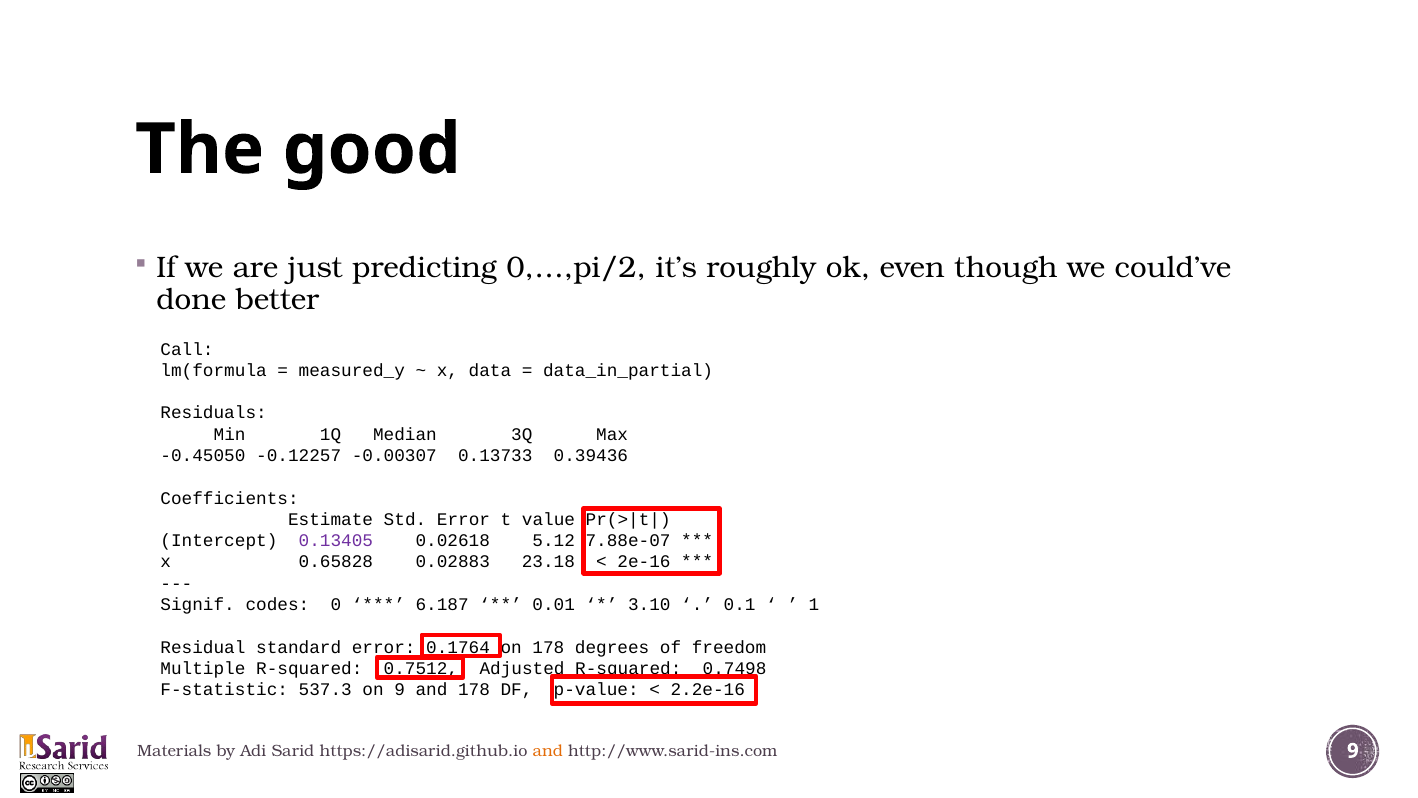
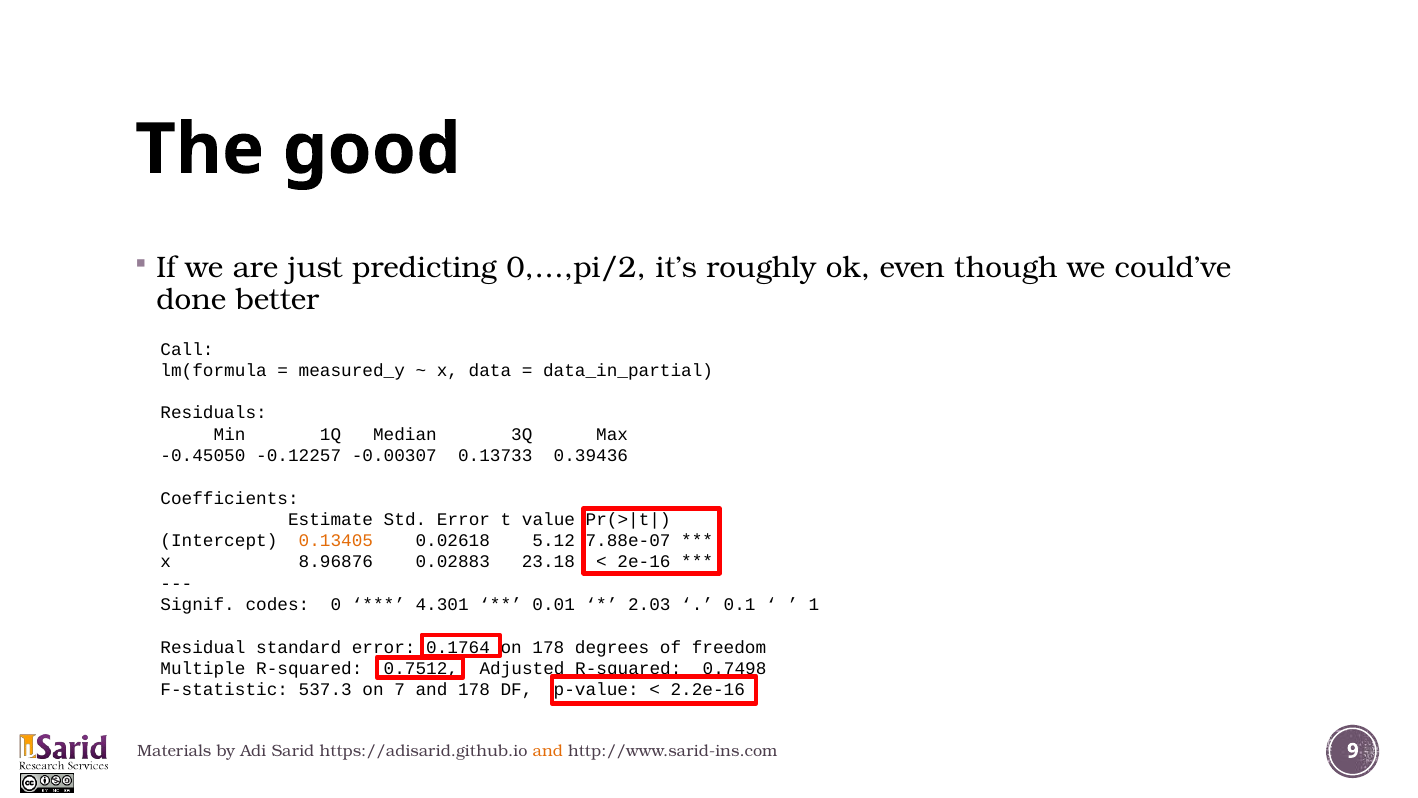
0.13405 colour: purple -> orange (336, 541)
0.65828: 0.65828 -> 8.96876 (336, 562)
6.187: 6.187 -> 4.301 (442, 604)
3.10: 3.10 -> 2.03 (649, 604)
on 9: 9 -> 7 (400, 689)
